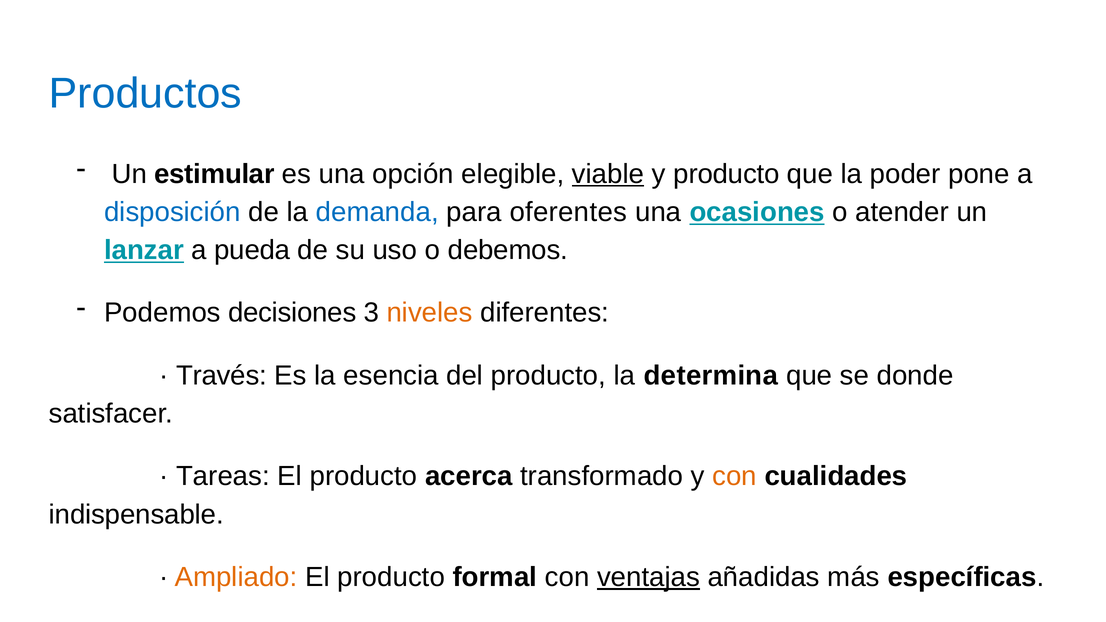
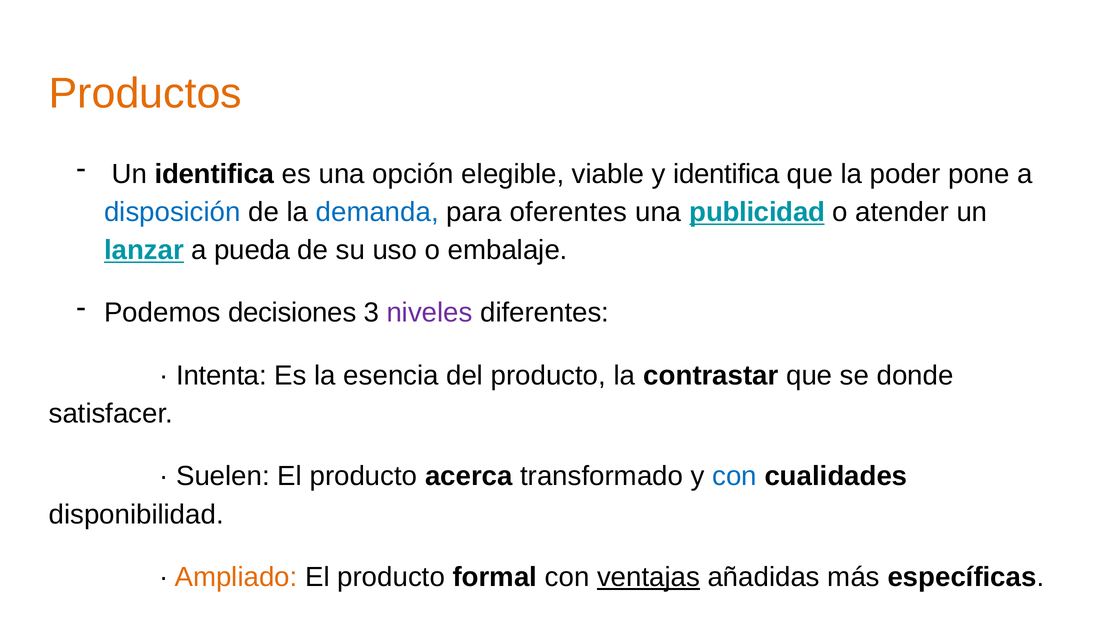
Productos colour: blue -> orange (145, 94)
Un estimular: estimular -> identifica (214, 174)
viable underline: present -> none (608, 174)
y producto: producto -> identifica (727, 174)
ocasiones: ocasiones -> publicidad (757, 212)
debemos: debemos -> embalaje (508, 250)
niveles colour: orange -> purple (430, 313)
Través: Través -> Intenta (221, 376)
determina: determina -> contrastar (711, 376)
Tareas: Tareas -> Suelen (223, 476)
con colour: orange -> blue (735, 476)
indispensable: indispensable -> disponibilidad (136, 515)
